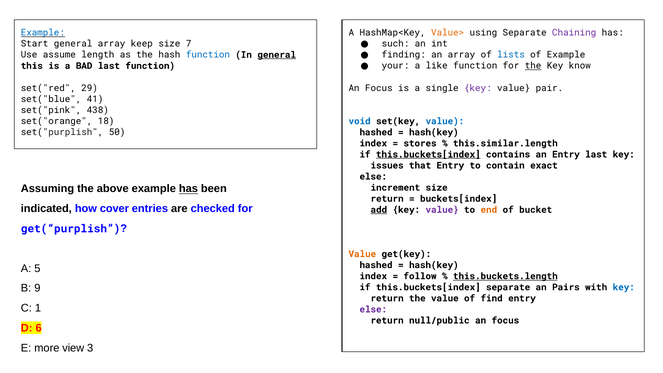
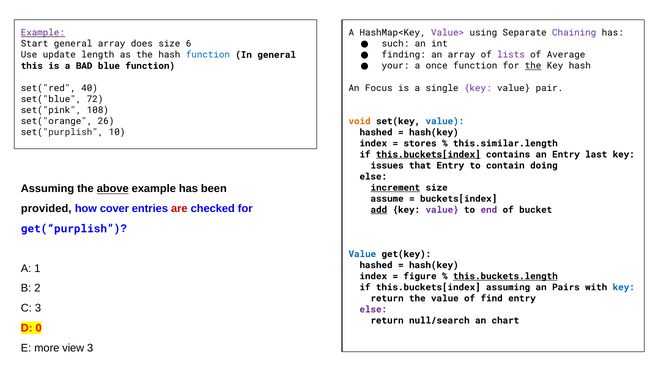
Example colour: blue -> purple (43, 33)
Value> colour: orange -> purple (448, 33)
keep: keep -> does (142, 44)
7: 7 -> 6 (189, 44)
lists colour: blue -> purple (511, 55)
of Example: Example -> Average (566, 55)
assume: assume -> update (59, 55)
general underline: present -> none (277, 55)
like: like -> once (437, 66)
Key know: know -> hash (580, 66)
BAD last: last -> blue (109, 66)
29: 29 -> 40 (90, 88)
41: 41 -> 72 (95, 99)
438: 438 -> 108 (98, 110)
18: 18 -> 26 (106, 121)
void colour: blue -> orange (360, 121)
50: 50 -> 10 (117, 132)
exact: exact -> doing (544, 165)
above underline: none -> present (113, 189)
has underline: present -> none (188, 189)
increment underline: none -> present (395, 188)
return: return -> assume (387, 199)
indicated: indicated -> provided (46, 209)
are colour: black -> red (179, 209)
end colour: orange -> purple (489, 210)
Value colour: orange -> blue (362, 254)
5: 5 -> 1 (37, 268)
follow: follow -> figure (420, 276)
9: 9 -> 2 (37, 288)
this.buckets[index separate: separate -> assuming (508, 287)
C 1: 1 -> 3 (38, 308)
null/public: null/public -> null/search (439, 320)
focus: focus -> chart (505, 320)
6: 6 -> 0 (39, 328)
